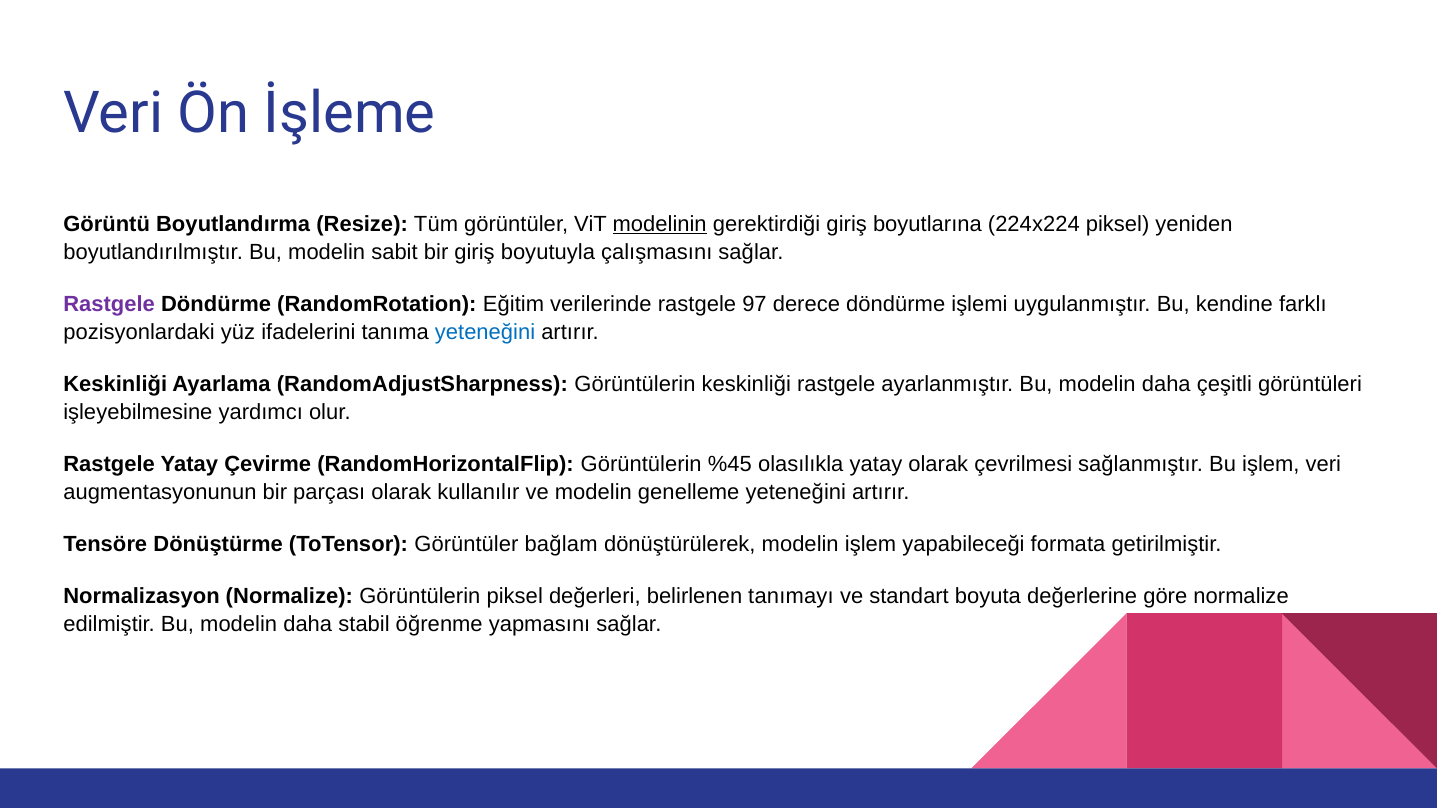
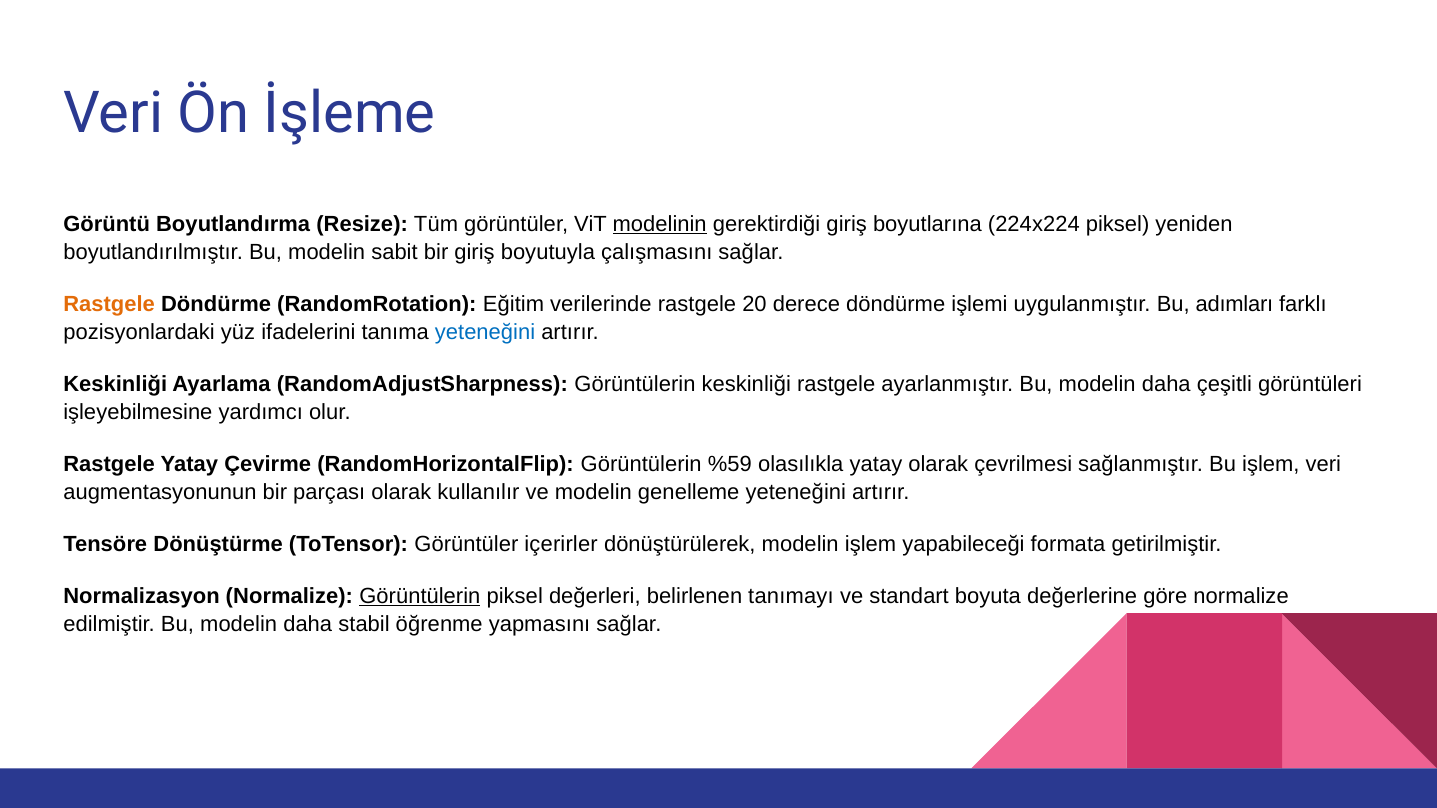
Rastgele colour: purple -> orange (109, 304)
97: 97 -> 20 (754, 304)
kendine: kendine -> adımları (1234, 304)
%45: %45 -> %59 (730, 464)
bağlam: bağlam -> içerirler (561, 544)
Görüntülerin underline: none -> present (420, 596)
